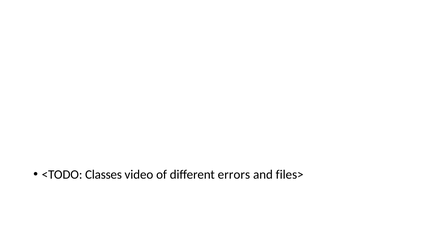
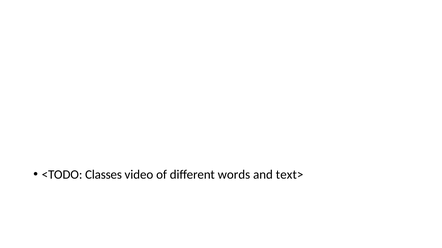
errors: errors -> words (234, 175)
files>: files> -> text> (290, 175)
